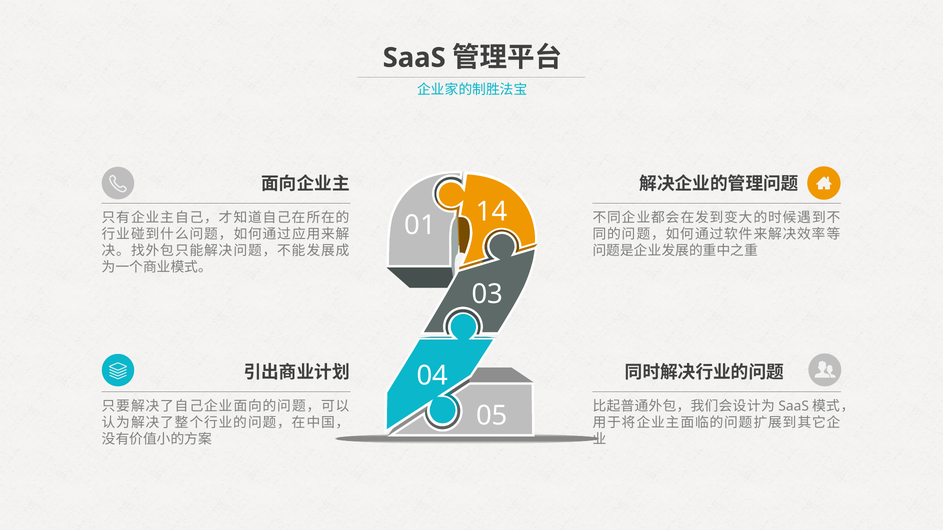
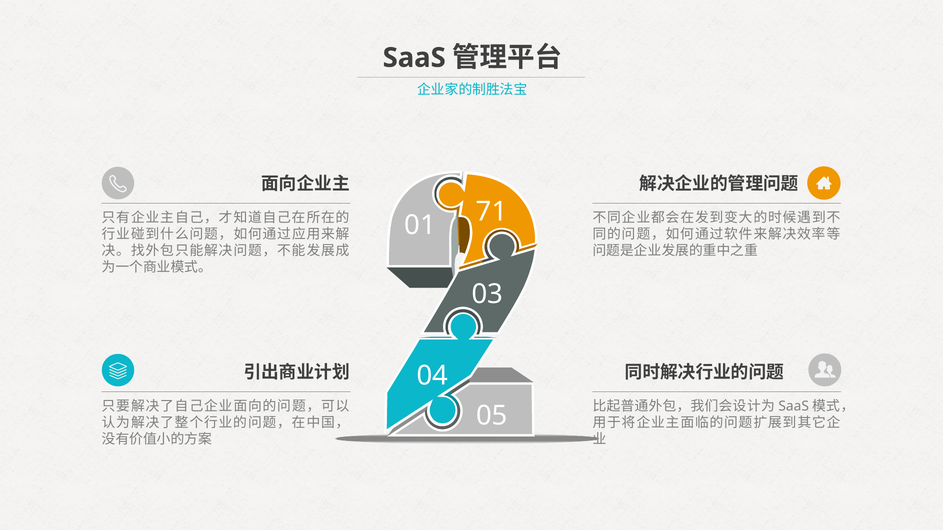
14: 14 -> 71 (492, 212)
